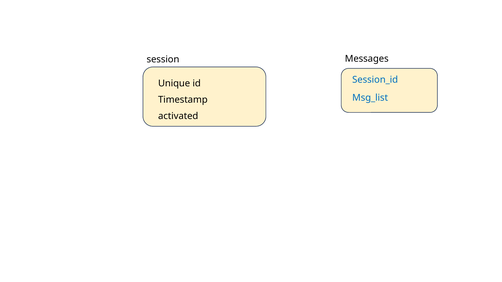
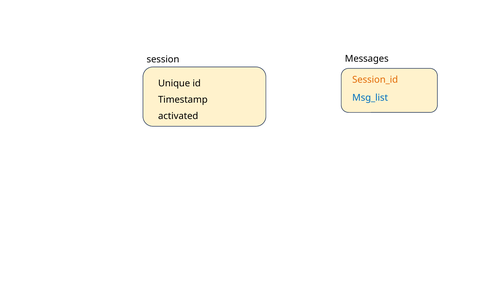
Session_id colour: blue -> orange (375, 80)
